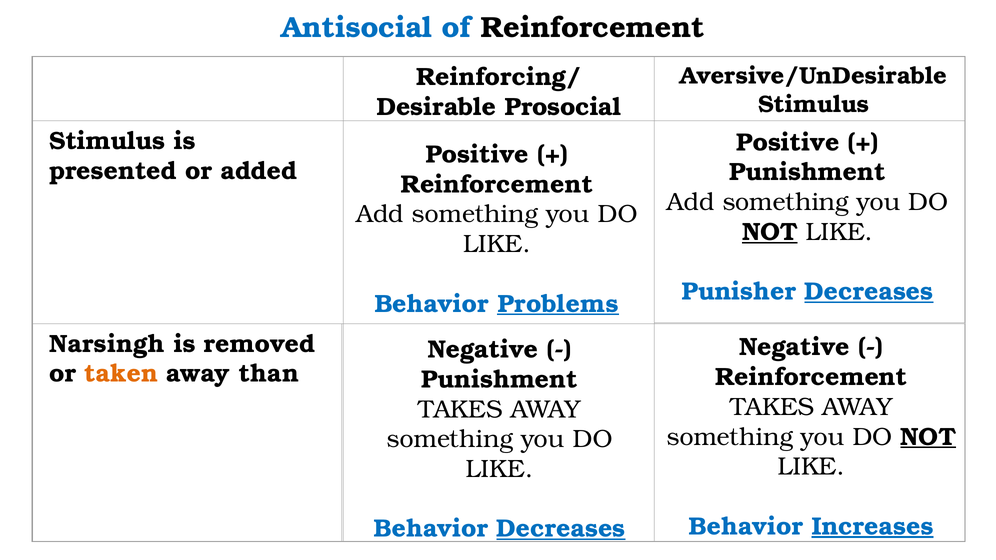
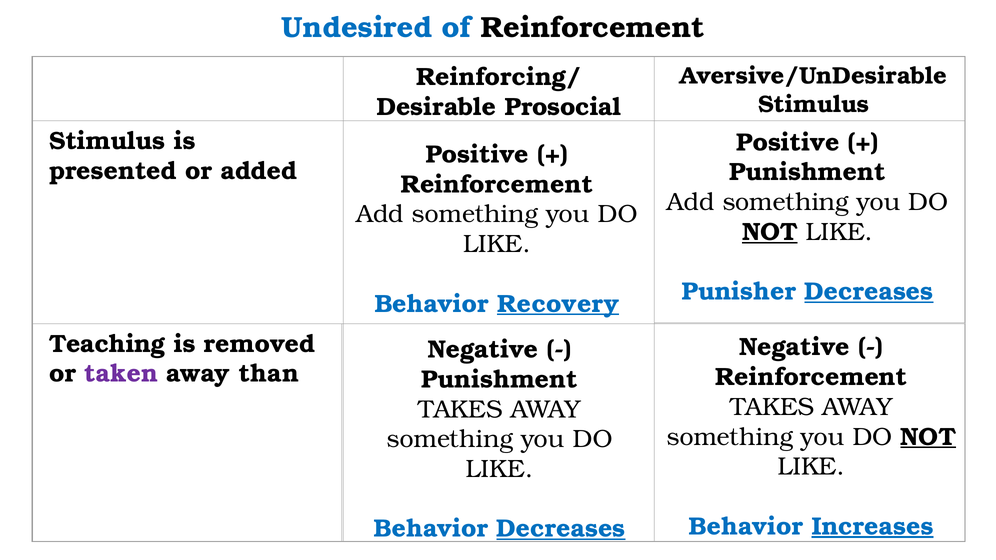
Antisocial: Antisocial -> Undesired (357, 28)
Problems: Problems -> Recovery (558, 304)
Narsingh: Narsingh -> Teaching (107, 344)
taken colour: orange -> purple (121, 374)
